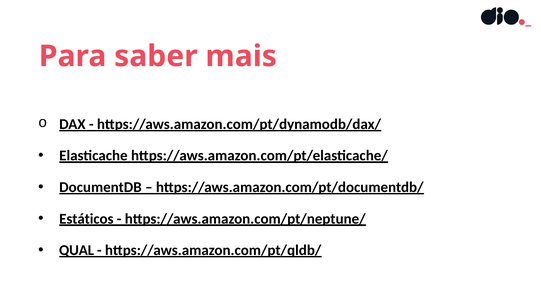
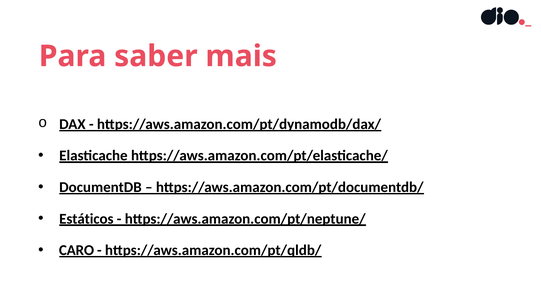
QUAL: QUAL -> CARO (77, 250)
